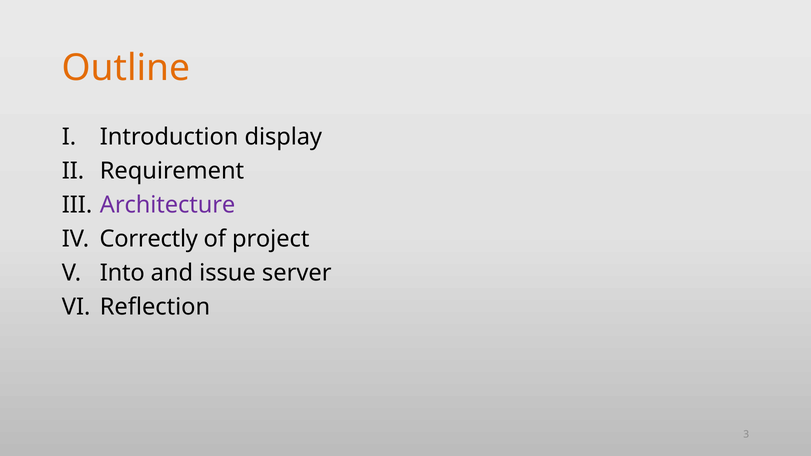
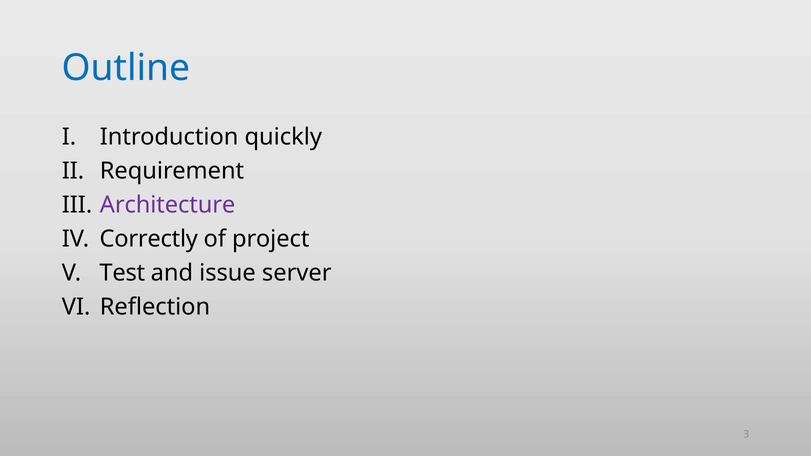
Outline colour: orange -> blue (126, 68)
display: display -> quickly (283, 137)
Into: Into -> Test (122, 273)
